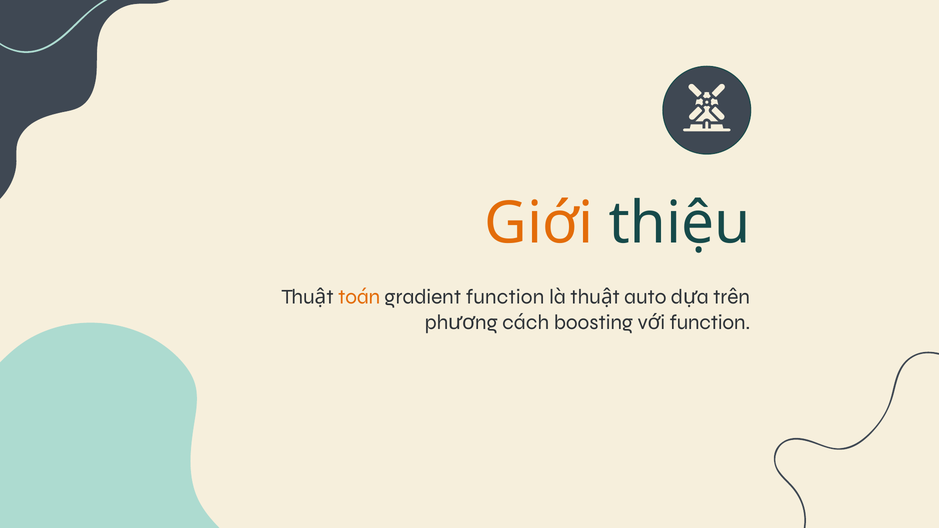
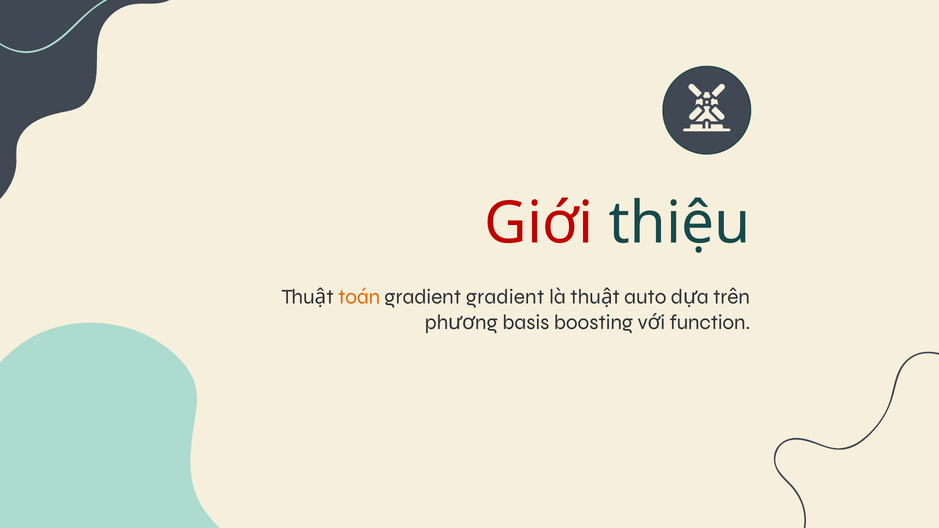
Giới colour: orange -> red (539, 223)
gradient function: function -> gradient (505, 297)
cách: cách -> basis (526, 322)
